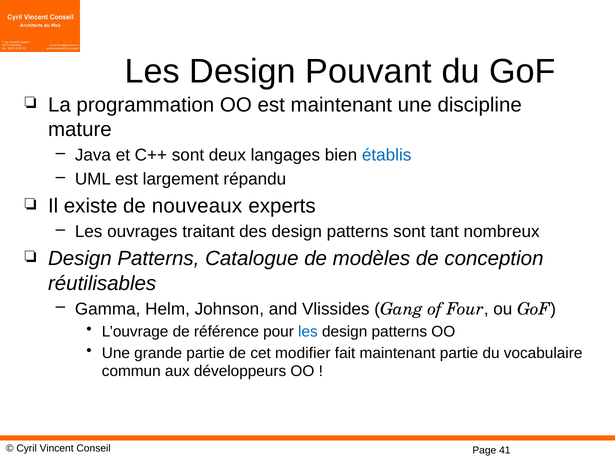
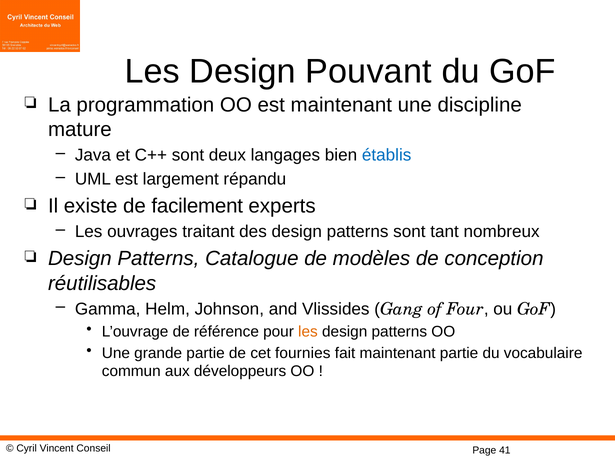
nouveaux: nouveaux -> facilement (197, 206)
les colour: blue -> orange (308, 332)
modifier: modifier -> fournies (303, 353)
